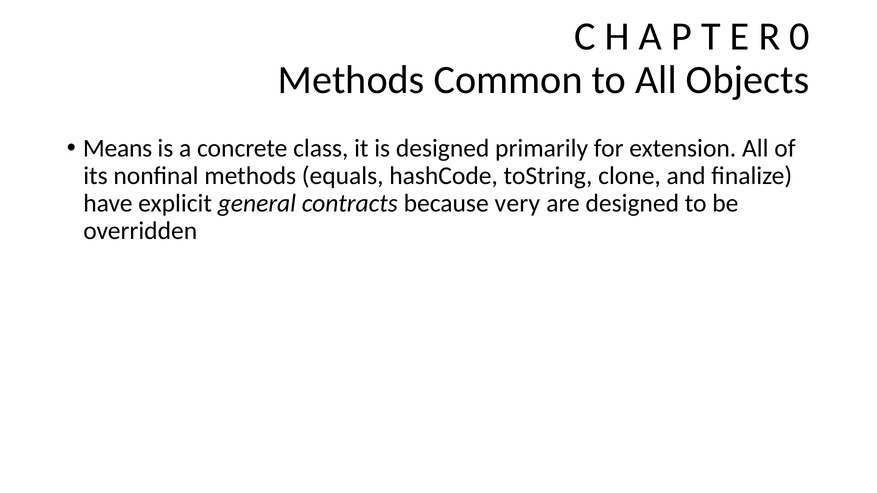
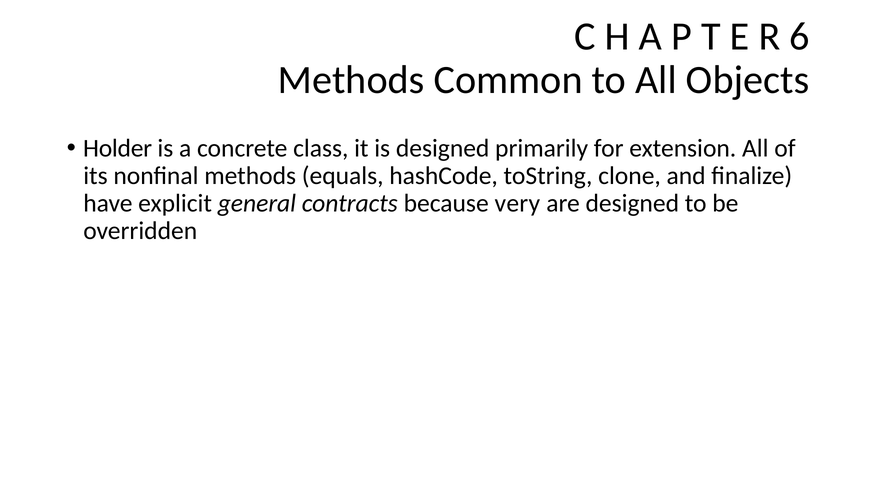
0: 0 -> 6 (800, 36)
Means: Means -> Holder (118, 148)
